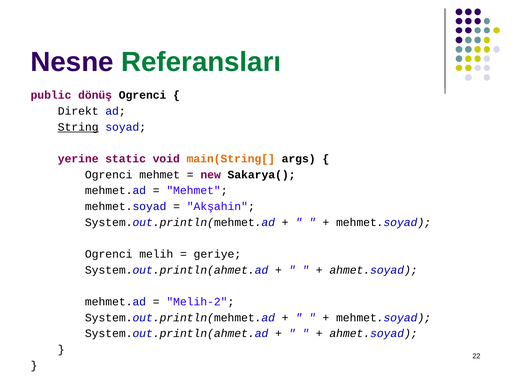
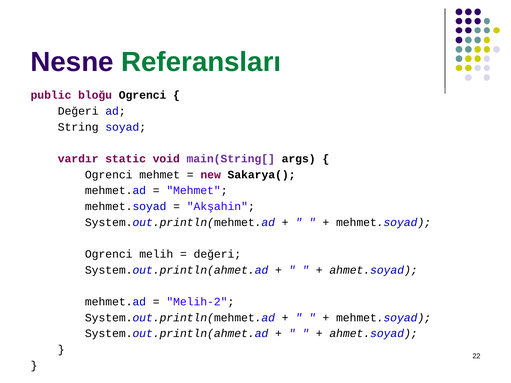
dönüş: dönüş -> bloğu (95, 95)
Direkt: Direkt -> Değeri (78, 111)
String underline: present -> none (78, 127)
yerine: yerine -> vardır (78, 159)
main(String[ colour: orange -> purple (231, 159)
geriye: geriye -> değeri (217, 254)
